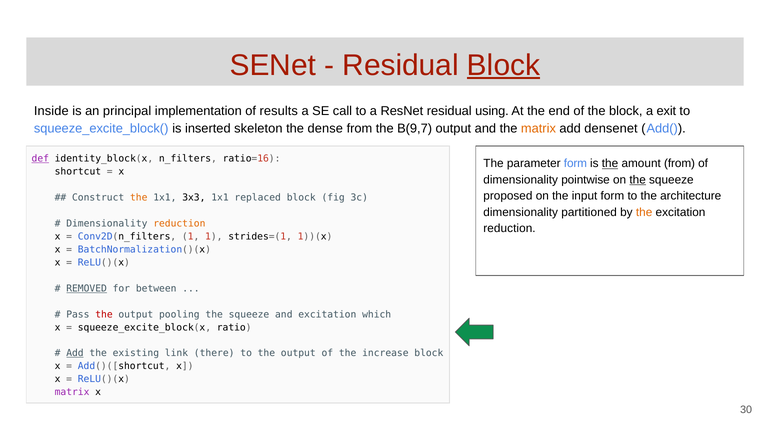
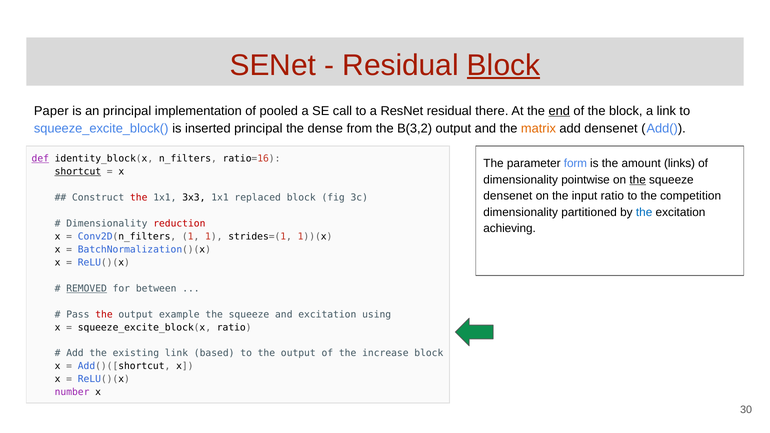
Inside: Inside -> Paper (51, 111)
results: results -> pooled (279, 111)
using: using -> there (492, 111)
end underline: none -> present (559, 111)
a exit: exit -> link (666, 111)
inserted skeleton: skeleton -> principal (258, 129)
B(9,7: B(9,7 -> B(3,2 (415, 129)
the underline: present -> none (610, 164)
amount from: from -> links (680, 164)
shortcut underline: none -> present (78, 172)
proposed: proposed -> densenet (508, 196)
input form: form -> ratio (612, 196)
architecture: architecture -> competition (691, 196)
the colour: orange -> red (139, 198)
the colour: orange -> blue (644, 212)
reduction colour: orange -> red (179, 224)
reduction: reduction -> achieving (510, 229)
pooling: pooling -> example (179, 314)
which: which -> using (377, 314)
Add underline: present -> none (75, 353)
there: there -> based (214, 353)
matrix: matrix -> number (72, 392)
